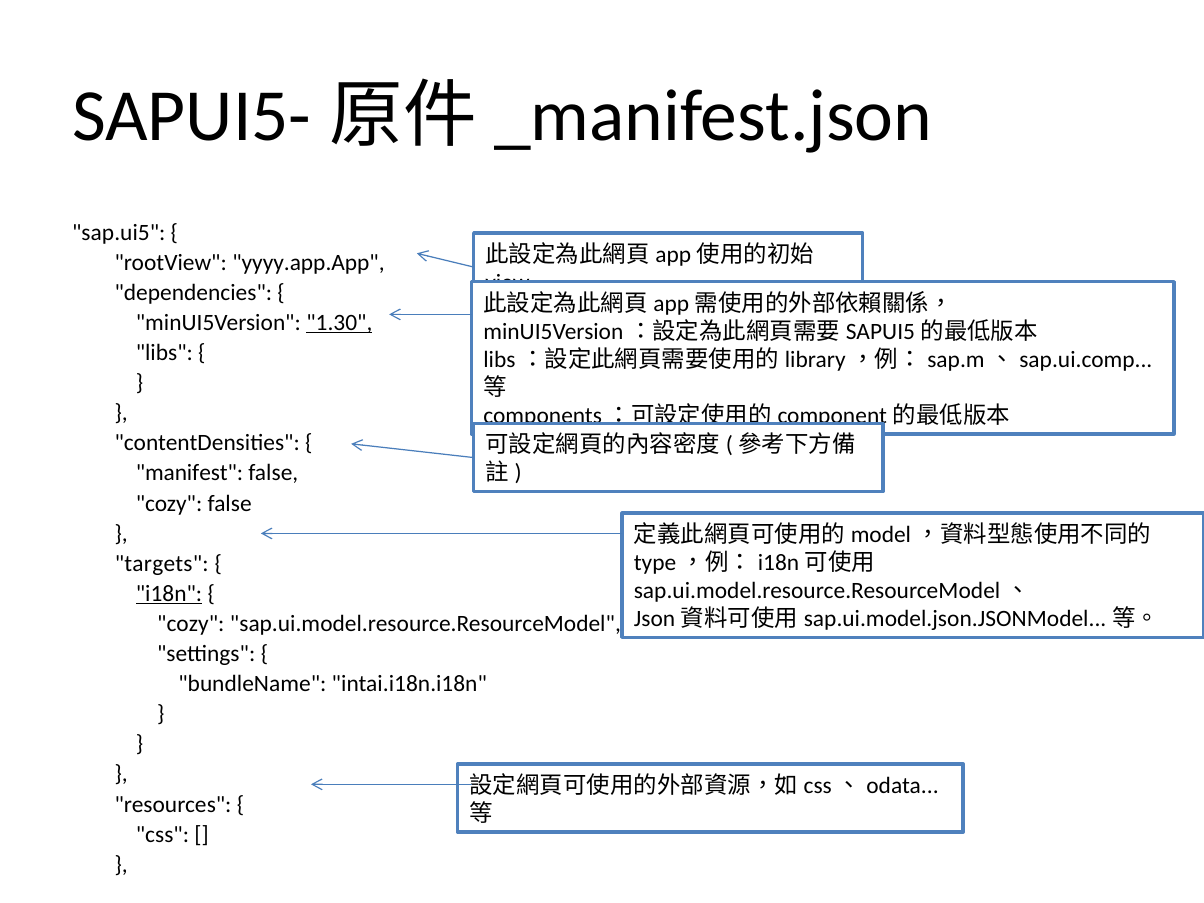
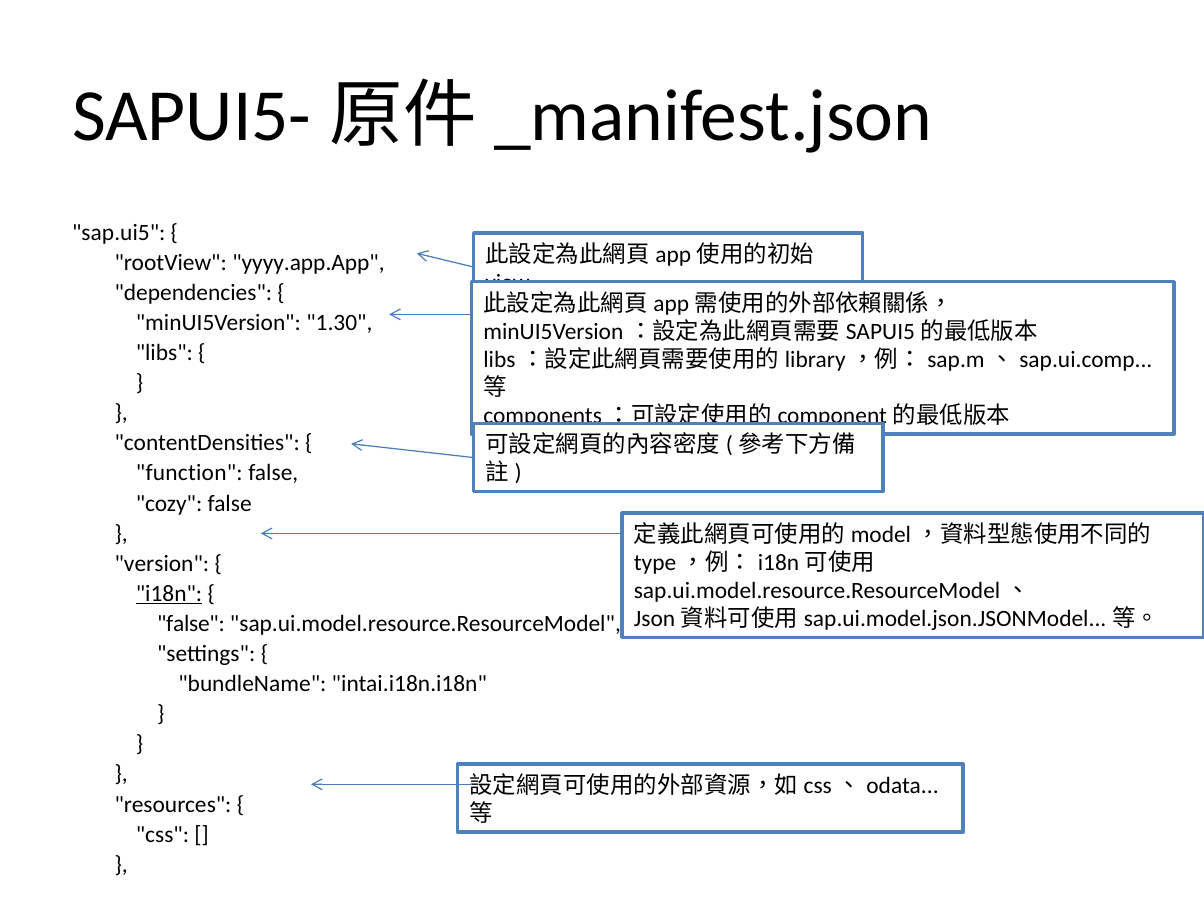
1.30 underline: present -> none (339, 323)
manifest: manifest -> function (189, 473)
targets: targets -> version (162, 564)
cozy: cozy -> false (191, 624)
